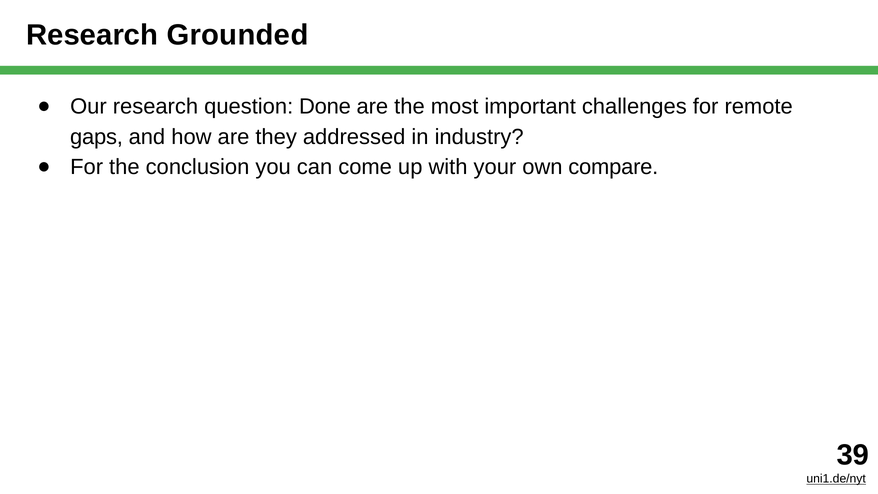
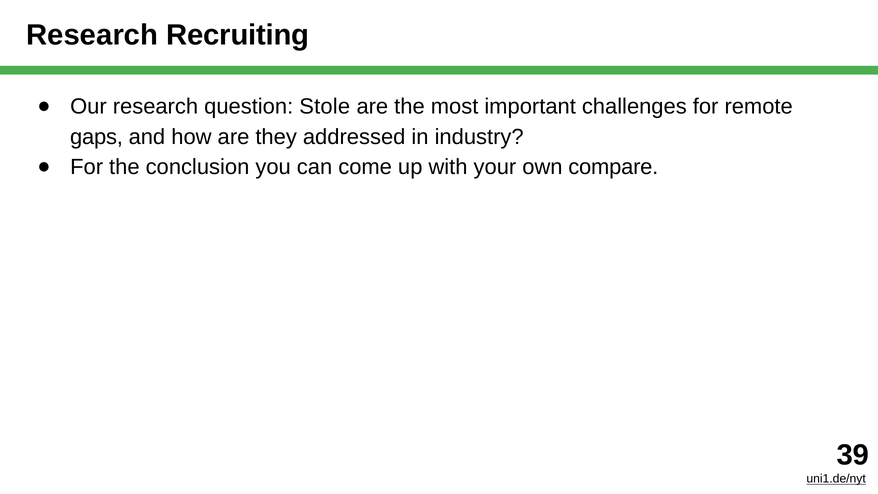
Grounded: Grounded -> Recruiting (238, 35)
Done: Done -> Stole (325, 106)
